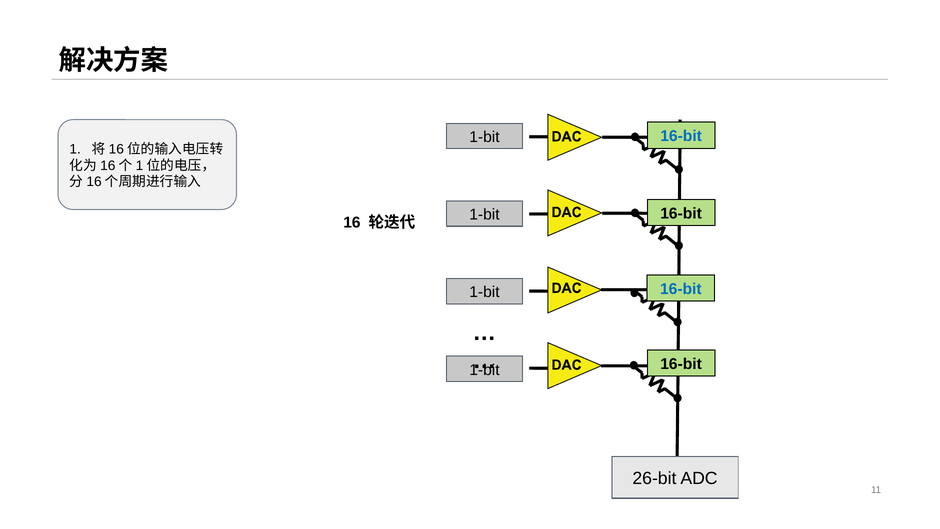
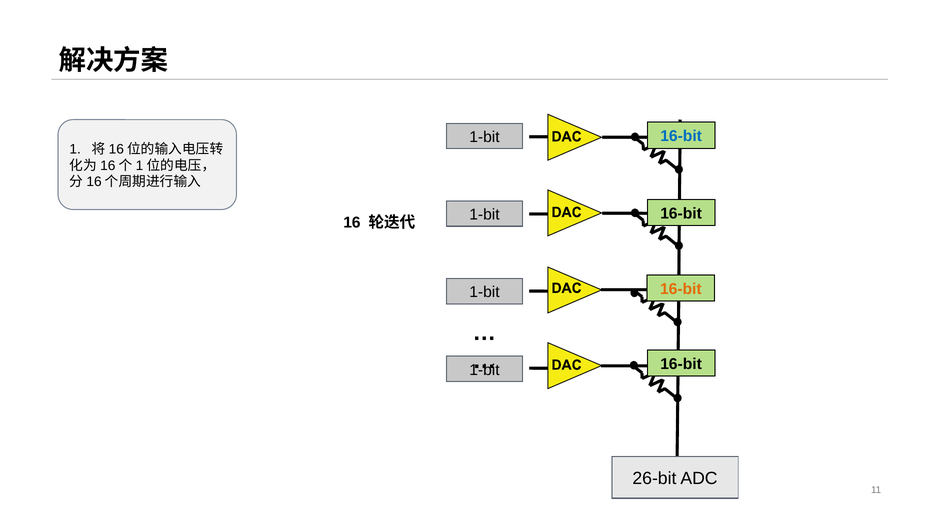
16-bit colour: blue -> orange (681, 289)
